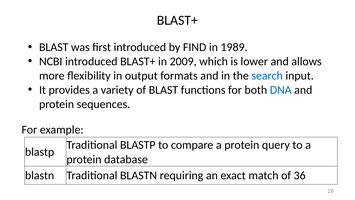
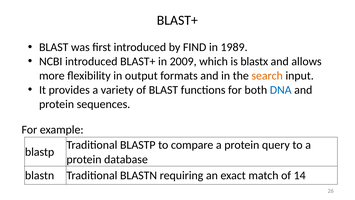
lower: lower -> blastx (254, 61)
search colour: blue -> orange (267, 76)
36: 36 -> 14 (300, 175)
